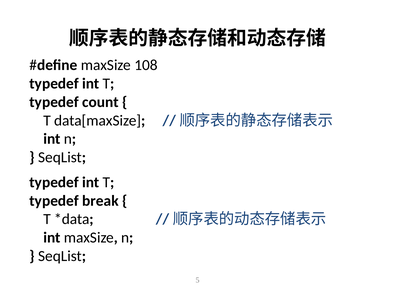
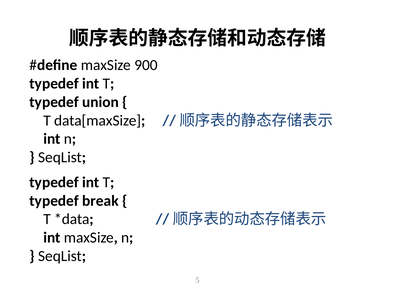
108: 108 -> 900 (146, 65)
count: count -> union (100, 102)
